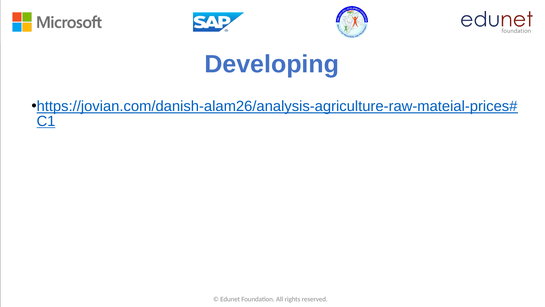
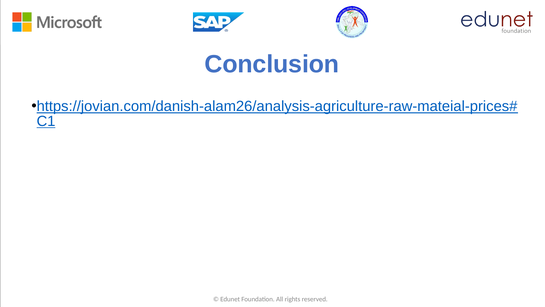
Developing: Developing -> Conclusion (272, 64)
